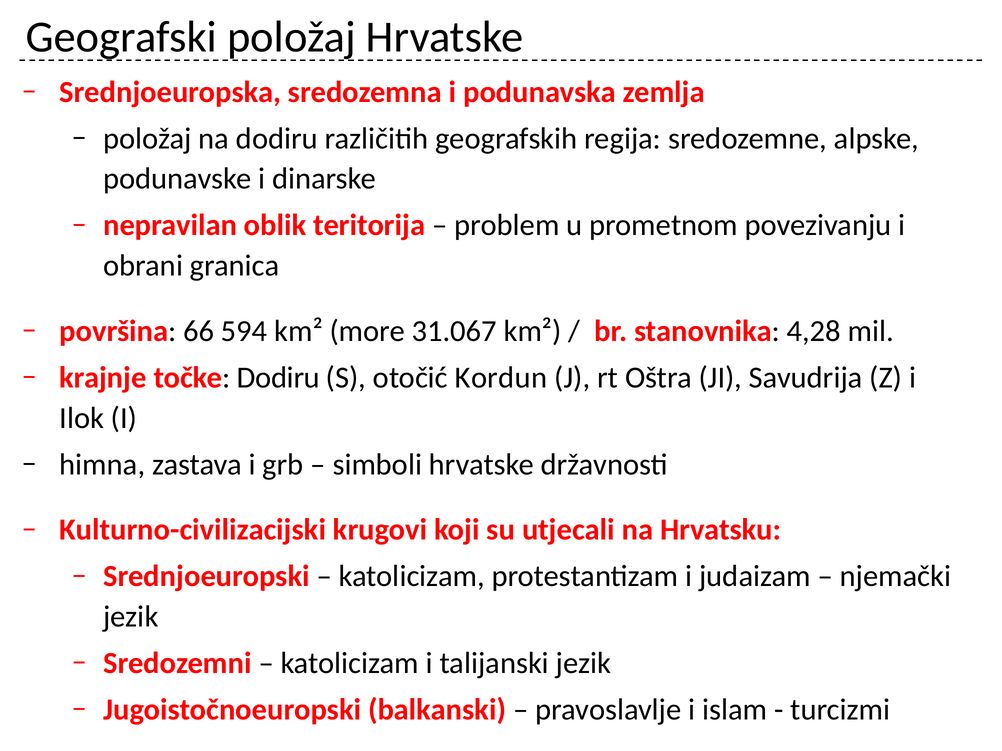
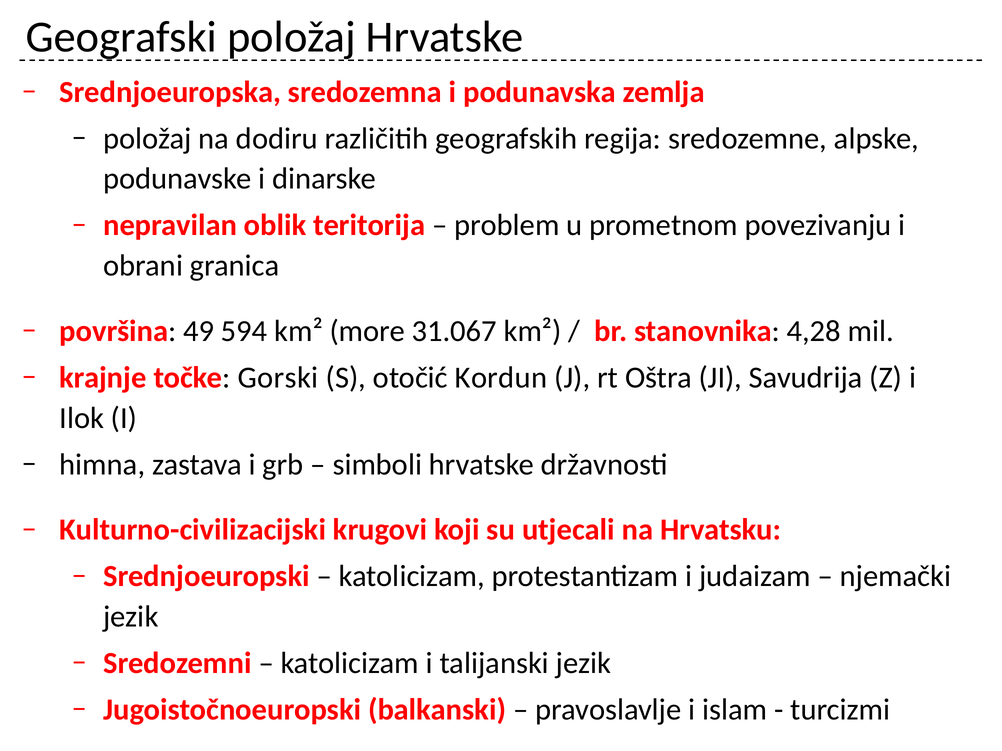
66: 66 -> 49 (199, 331)
točke Dodiru: Dodiru -> Gorski (278, 378)
